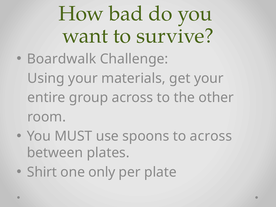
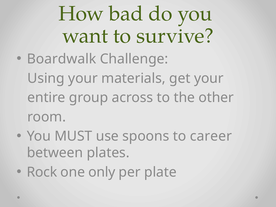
to across: across -> career (211, 136)
Shirt: Shirt -> Rock (42, 172)
